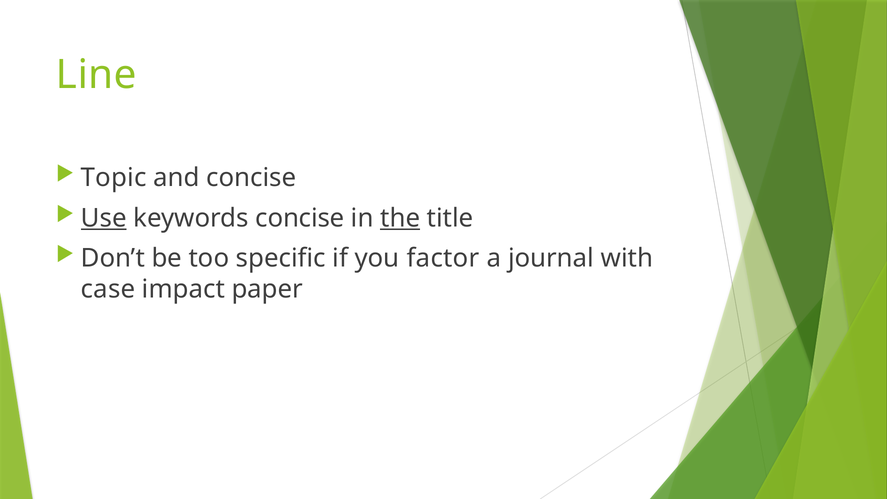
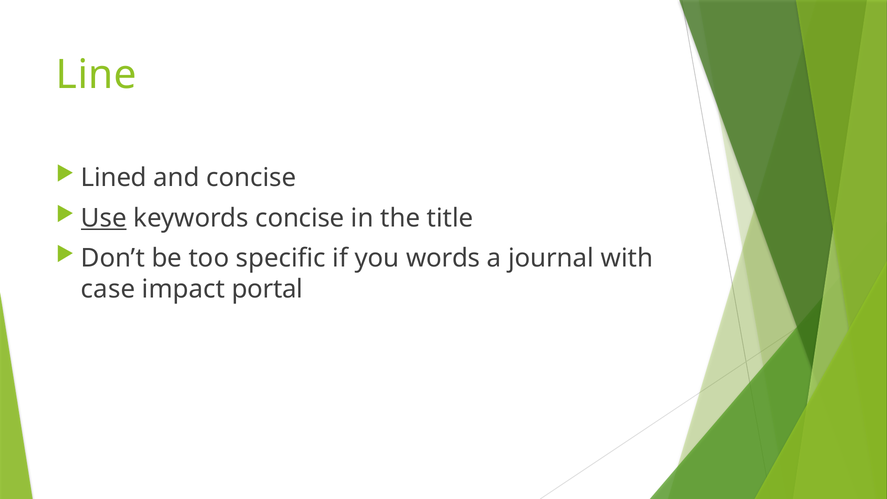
Topic: Topic -> Lined (114, 178)
the underline: present -> none (400, 218)
factor: factor -> words (443, 258)
paper: paper -> portal (267, 289)
